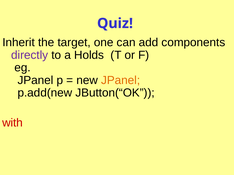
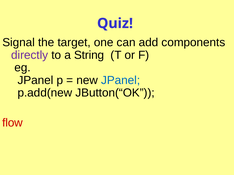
Inherit: Inherit -> Signal (19, 43)
Holds: Holds -> String (89, 55)
JPanel colour: orange -> blue (121, 80)
with: with -> flow (12, 123)
